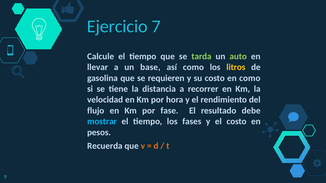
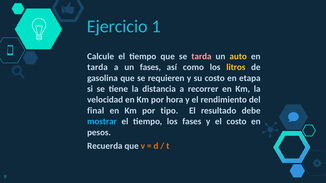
7: 7 -> 1 (156, 26)
tarda colour: light green -> pink (201, 56)
auto colour: light green -> yellow (238, 56)
llevar: llevar -> tarda (98, 67)
un base: base -> fases (150, 67)
en como: como -> etapa (250, 78)
flujo: flujo -> final (96, 111)
fase: fase -> tipo (169, 111)
